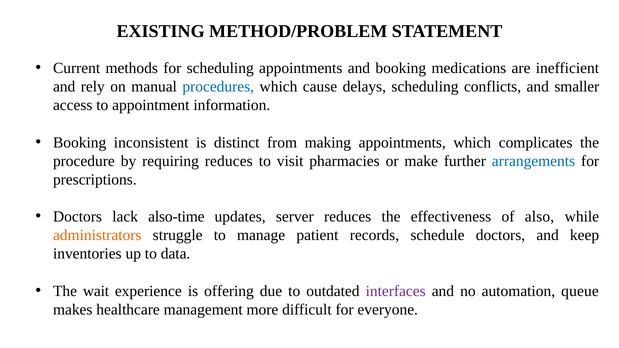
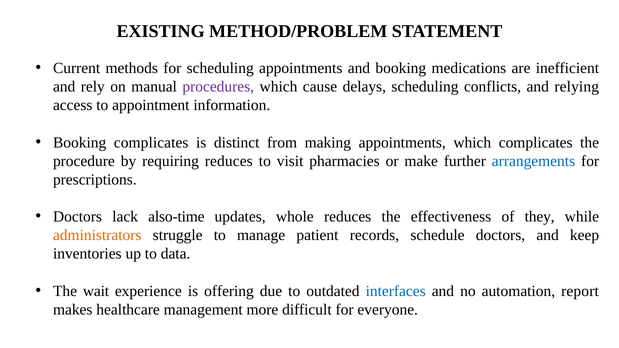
procedures colour: blue -> purple (218, 87)
smaller: smaller -> relying (577, 87)
Booking inconsistent: inconsistent -> complicates (151, 142)
server: server -> whole (295, 217)
also: also -> they (540, 217)
interfaces colour: purple -> blue (396, 291)
queue: queue -> report (580, 291)
